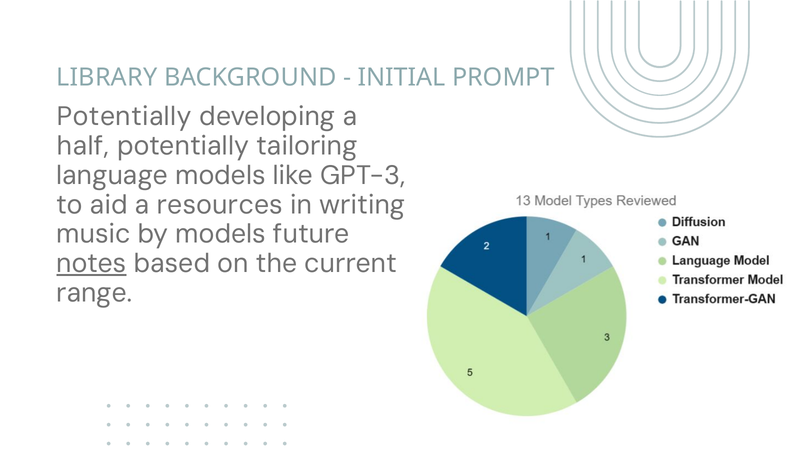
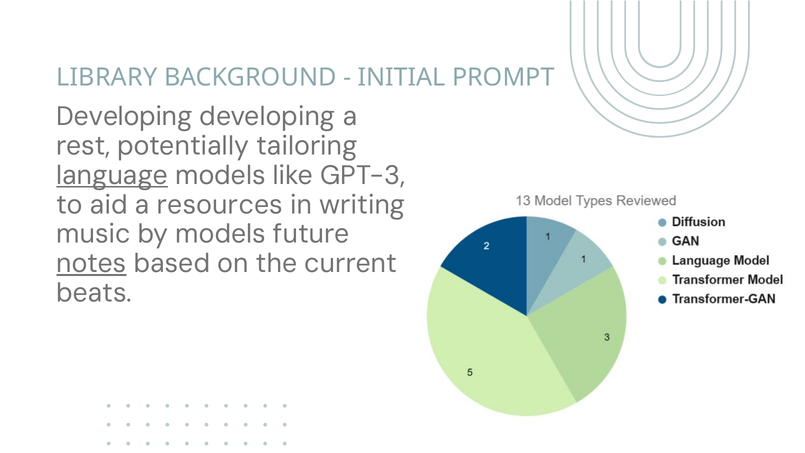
Potentially: Potentially -> Developing (124, 116)
half: half -> rest (83, 146)
language underline: none -> present (112, 175)
range: range -> beats (94, 293)
